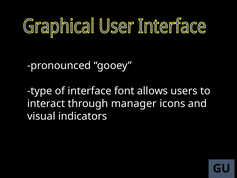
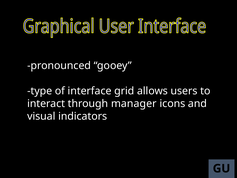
font: font -> grid (124, 91)
